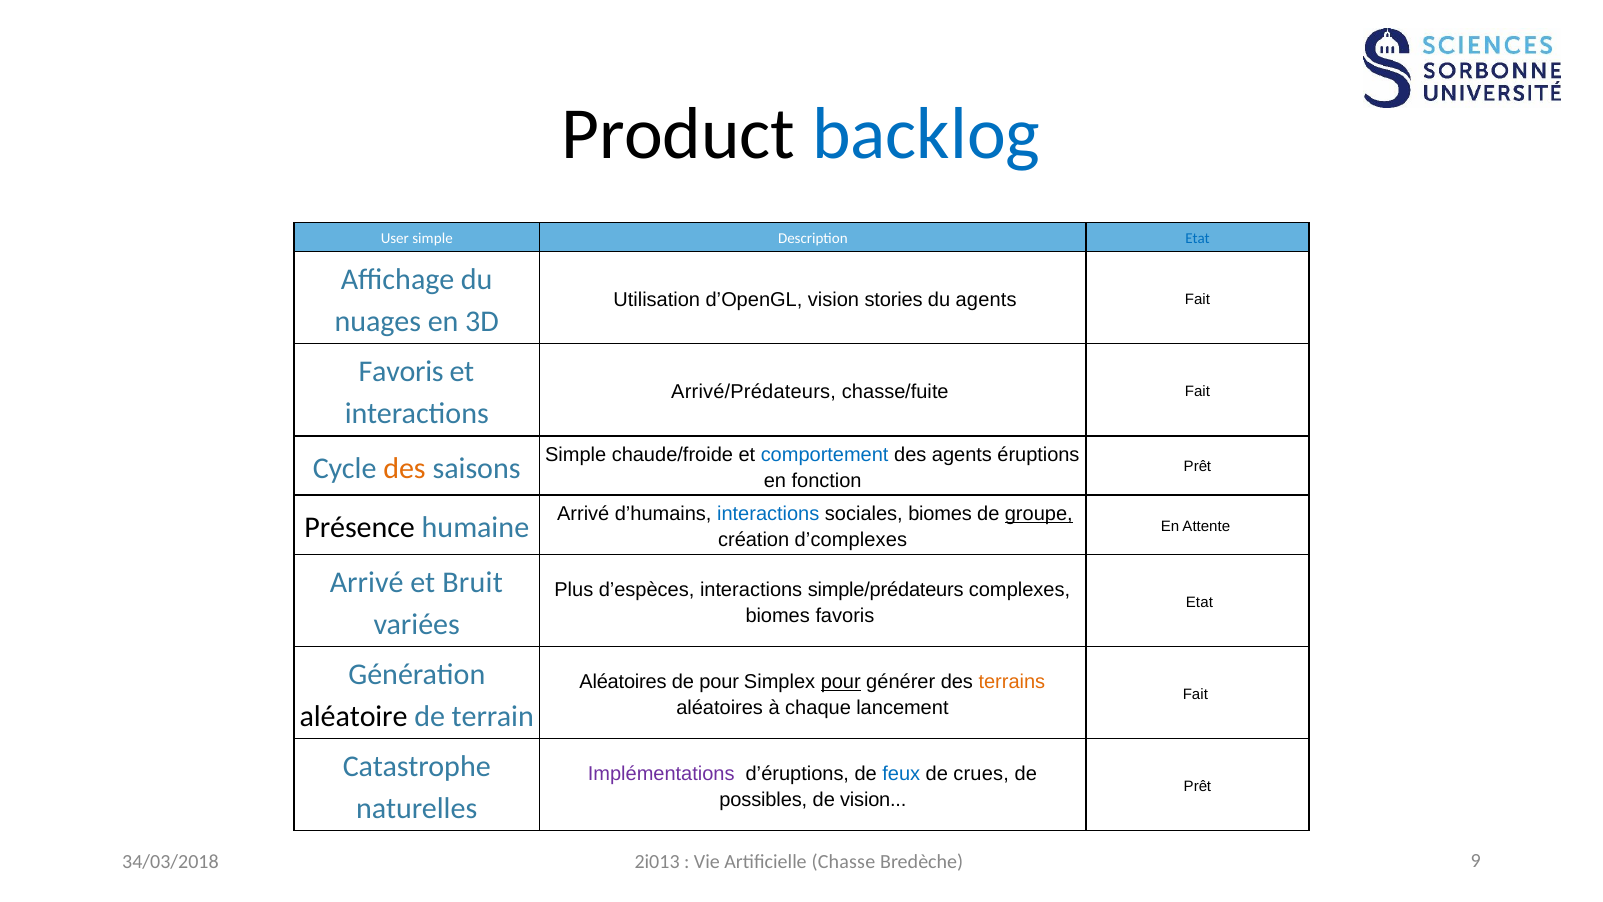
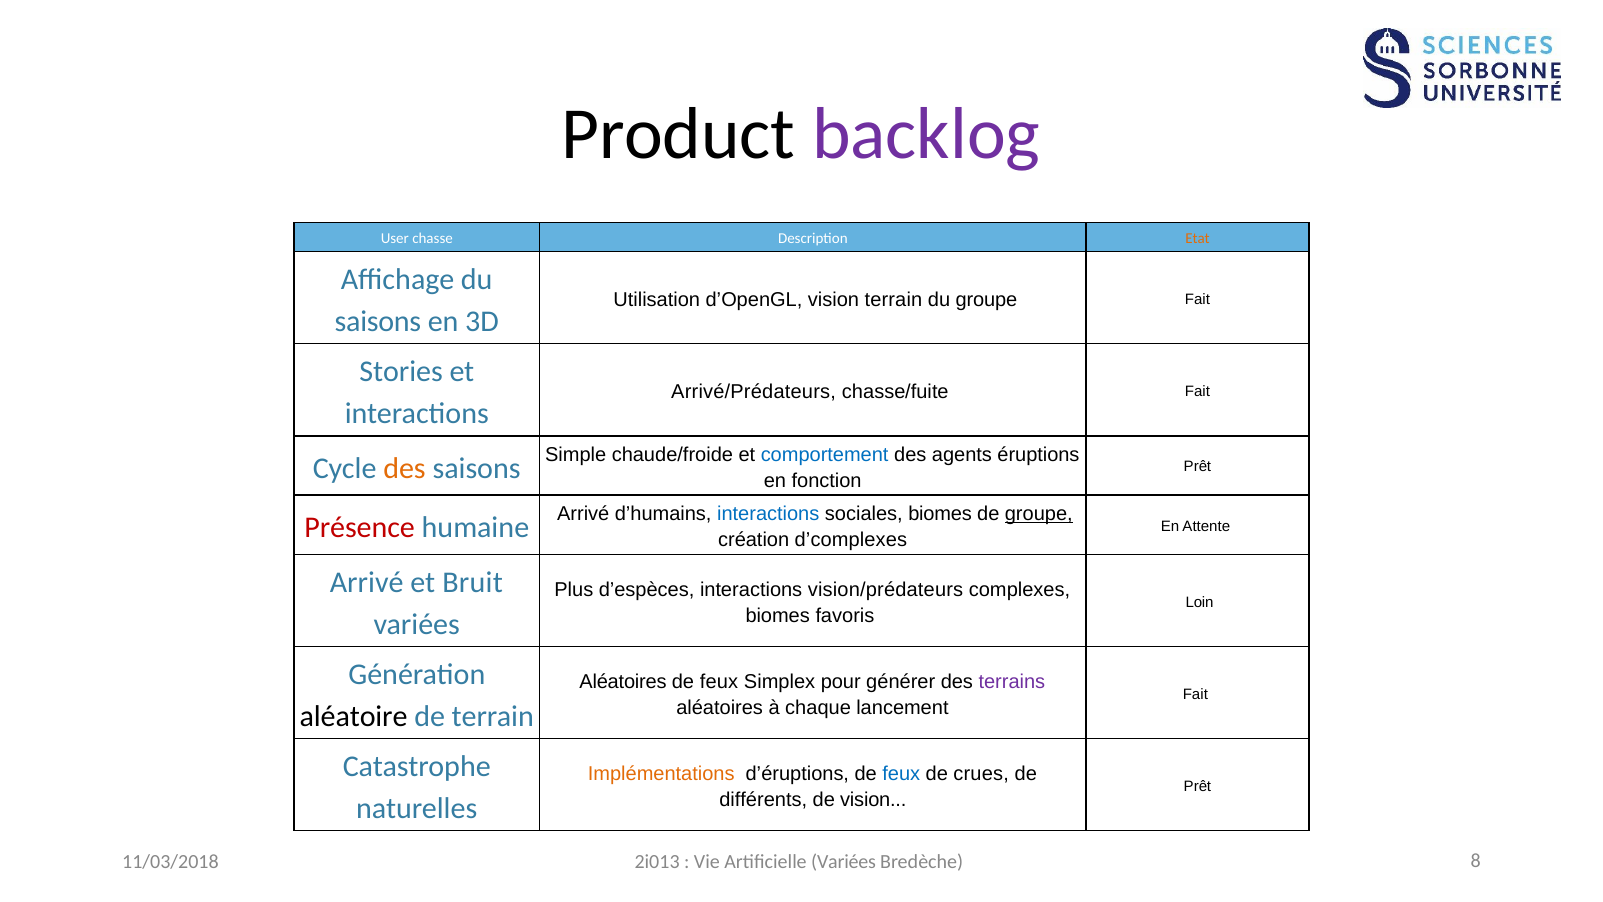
backlog colour: blue -> purple (926, 135)
User simple: simple -> chasse (433, 239)
Etat colour: blue -> orange (1198, 239)
vision stories: stories -> terrain (893, 300)
du agents: agents -> groupe (986, 300)
nuages: nuages -> saisons (378, 322)
Favoris: Favoris -> Stories (401, 372)
Présence colour: black -> red (360, 528)
simple/prédateurs: simple/prédateurs -> vision/prédateurs (886, 589)
Etat: Etat -> Loin (1200, 602)
pour: pour -> feux (719, 682)
pour underline: present -> none (841, 682)
terrains colour: orange -> purple (1012, 682)
Implémentations colour: purple -> orange (661, 774)
possibles: possibles -> différents (763, 799)
34/03/2018: 34/03/2018 -> 11/03/2018 (170, 861)
Artificielle Chasse: Chasse -> Variées (844, 861)
9: 9 -> 8 (1476, 861)
